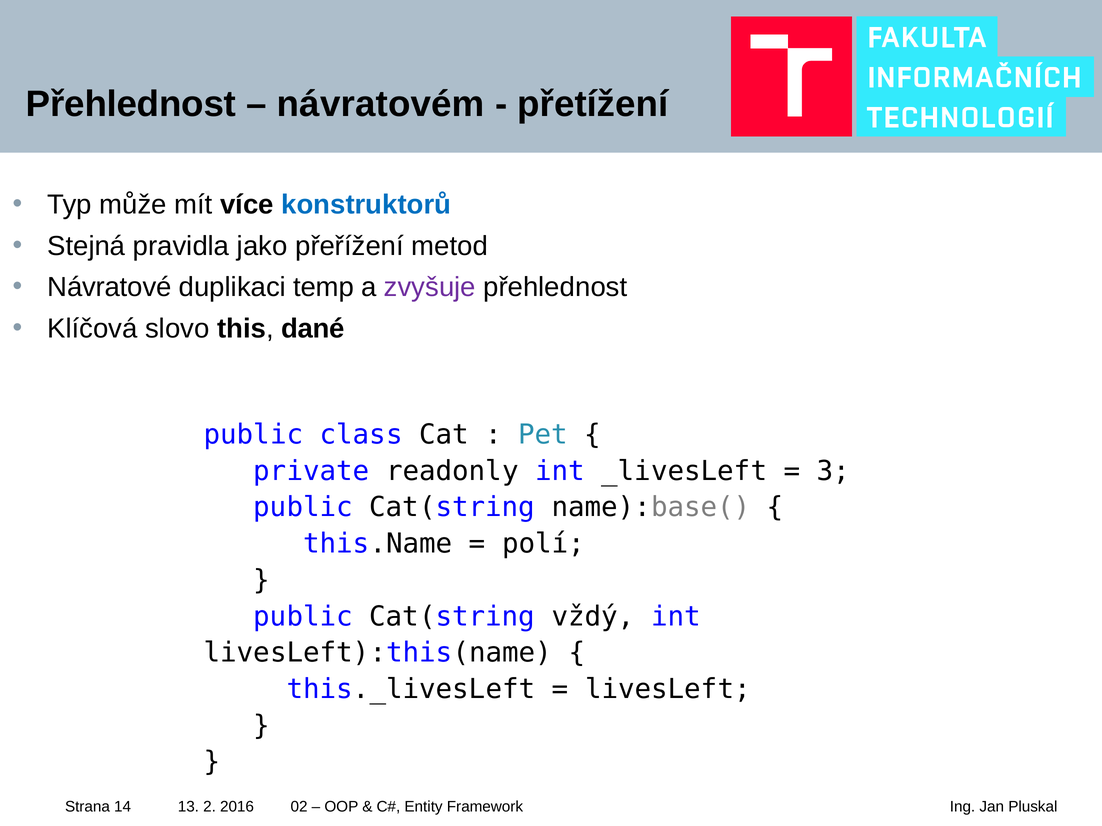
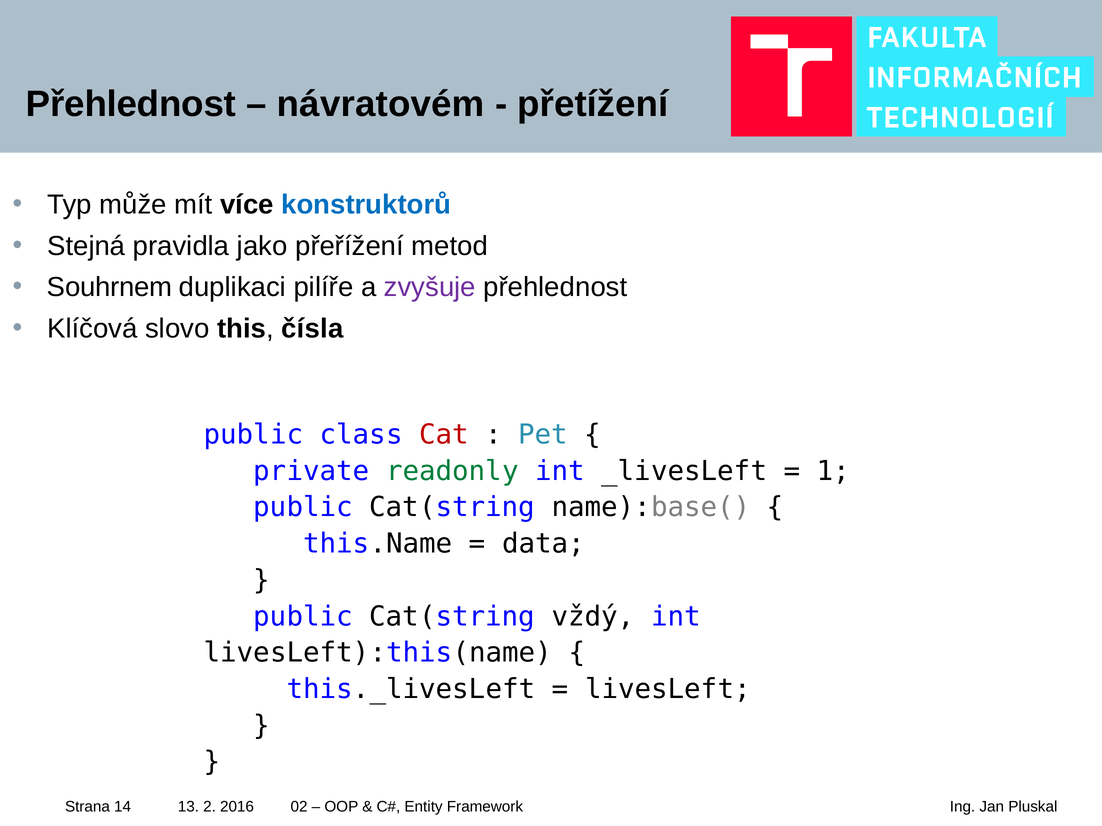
Návratové: Návratové -> Souhrnem (110, 287)
temp: temp -> pilíře (324, 287)
dané: dané -> čísla (313, 329)
Cat colour: black -> red (444, 435)
readonly colour: black -> green (452, 471)
3: 3 -> 1 (833, 471)
polí: polí -> data (543, 544)
